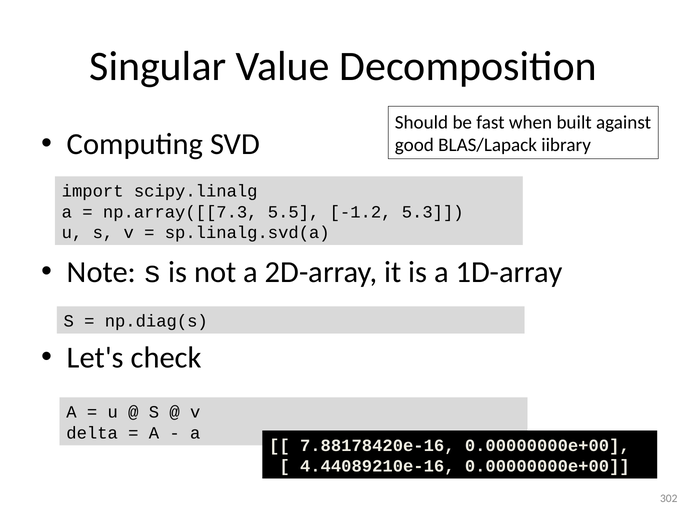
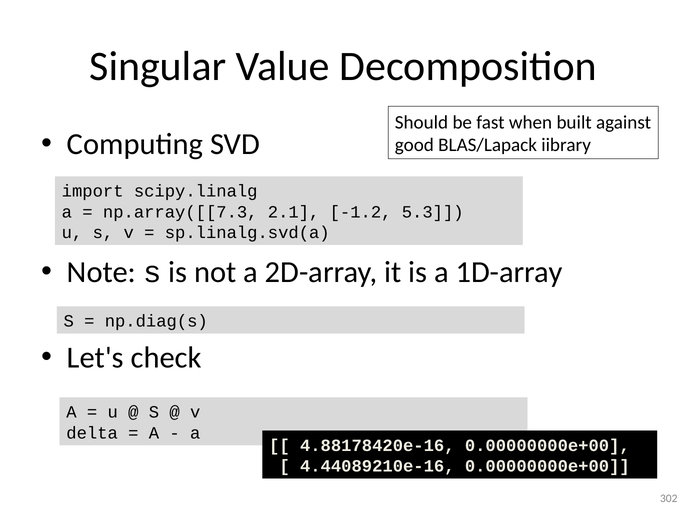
5.5: 5.5 -> 2.1 (294, 212)
7.88178420e-16: 7.88178420e-16 -> 4.88178420e-16 (377, 446)
